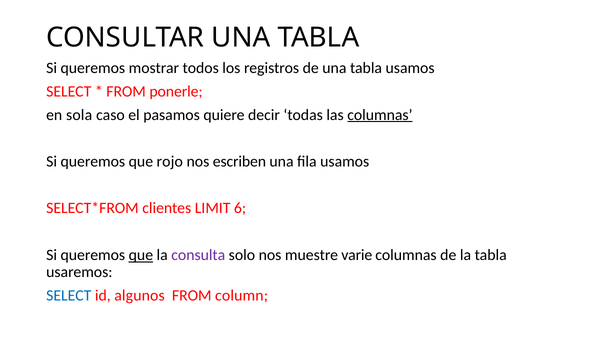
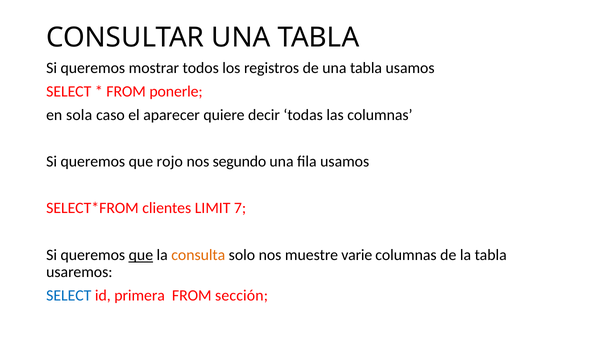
pasamos: pasamos -> aparecer (172, 115)
columnas underline: present -> none (380, 115)
escriben: escriben -> segundo (239, 162)
6: 6 -> 7 (240, 208)
consulta colour: purple -> orange (198, 255)
algunos: algunos -> primera (140, 295)
column: column -> sección (242, 295)
